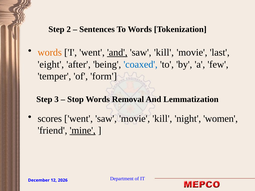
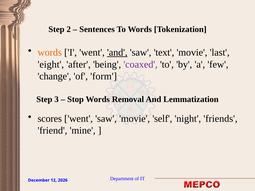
saw kill: kill -> text (164, 53)
coaxed colour: blue -> purple (141, 64)
temper: temper -> change (54, 76)
movie kill: kill -> self (162, 119)
women: women -> friends (220, 119)
mine underline: present -> none (83, 131)
